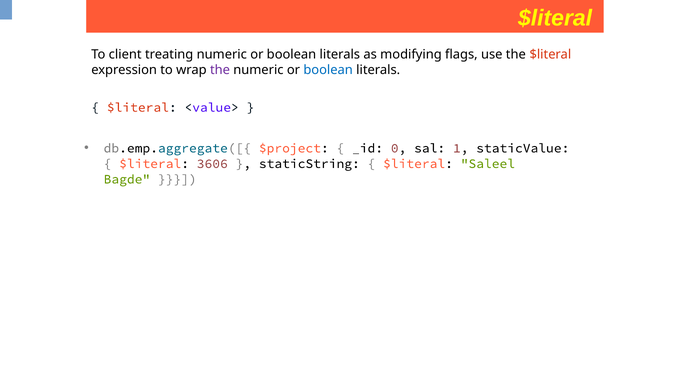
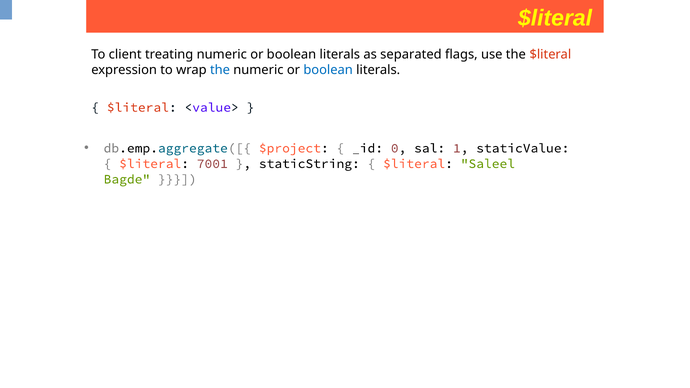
modifying: modifying -> separated (411, 54)
the colour: purple -> blue (220, 70)
3606: 3606 -> 7001 (212, 164)
